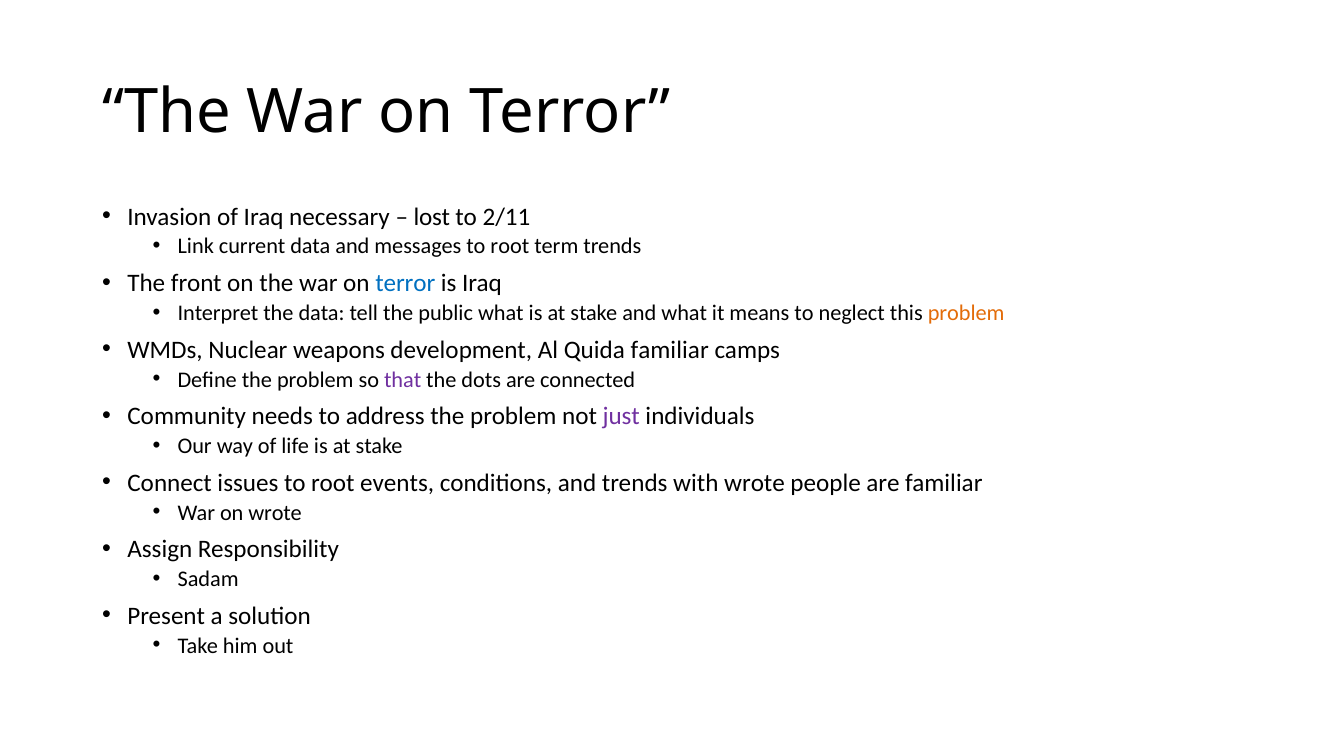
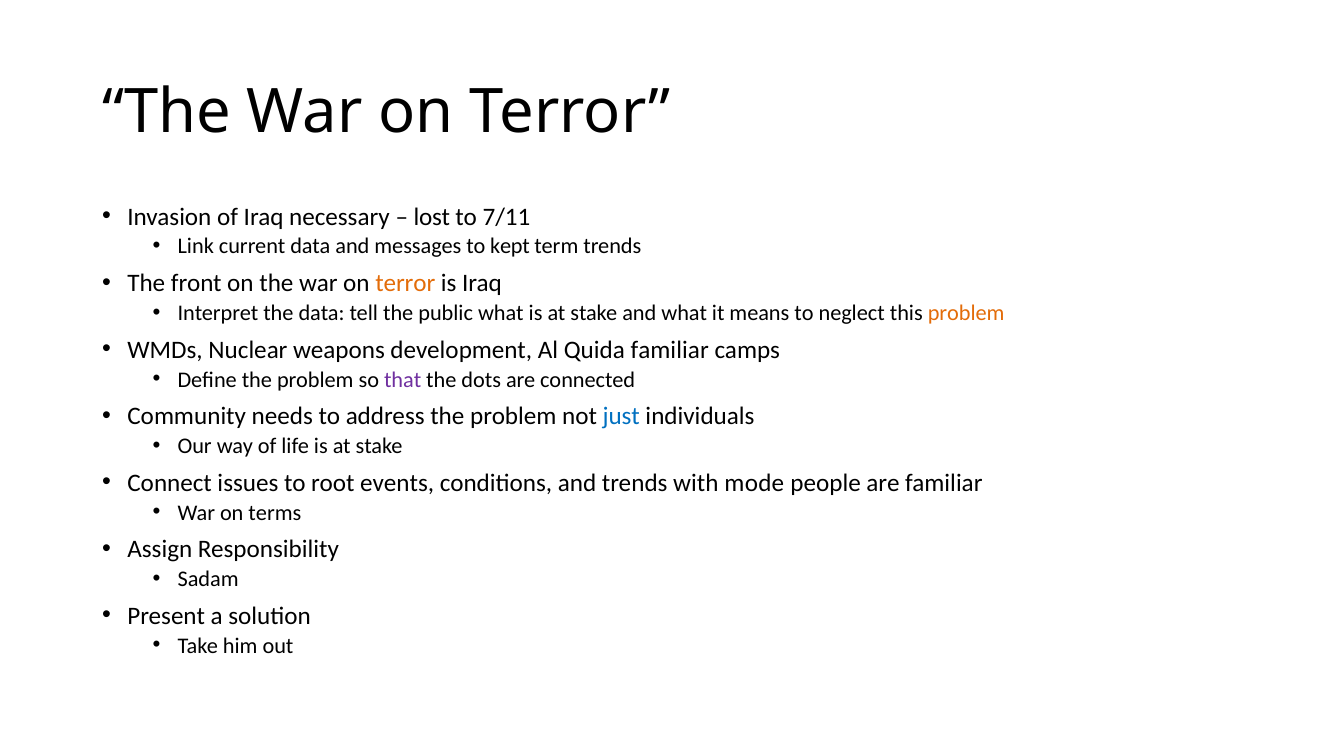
2/11: 2/11 -> 7/11 (506, 217)
messages to root: root -> kept (510, 247)
terror colour: blue -> orange (405, 283)
just colour: purple -> blue (621, 417)
with wrote: wrote -> mode (754, 483)
on wrote: wrote -> terms (275, 513)
